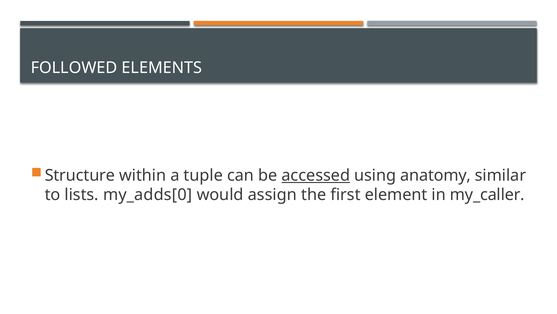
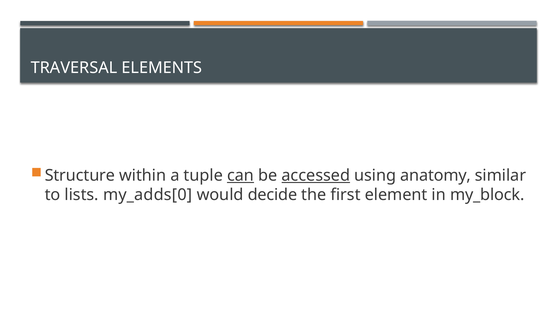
FOLLOWED: FOLLOWED -> TRAVERSAL (74, 68)
can underline: none -> present (241, 175)
assign: assign -> decide (272, 194)
my_caller: my_caller -> my_block (487, 194)
